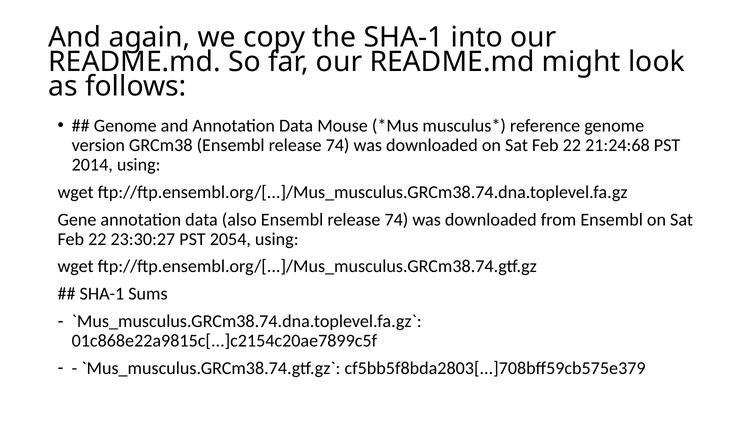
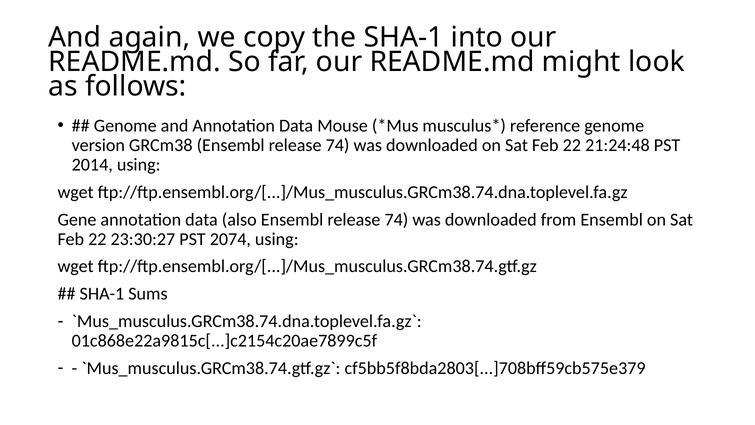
21:24:68: 21:24:68 -> 21:24:48 (617, 145)
2054: 2054 -> 2074 (230, 239)
